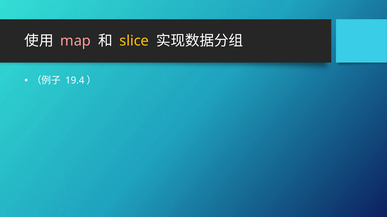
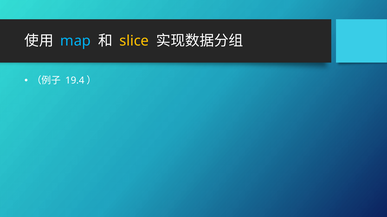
map colour: pink -> light blue (76, 41)
